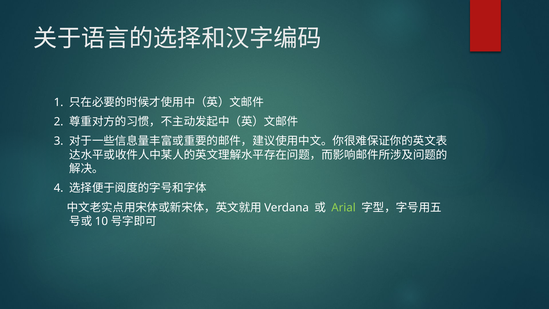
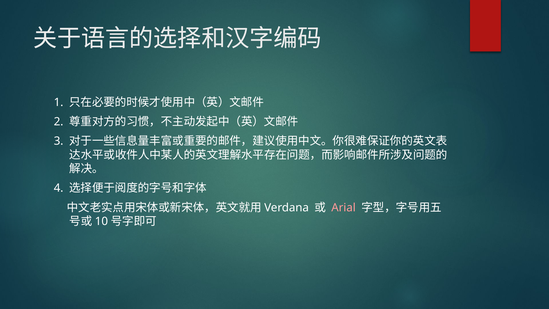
Arial colour: light green -> pink (344, 207)
